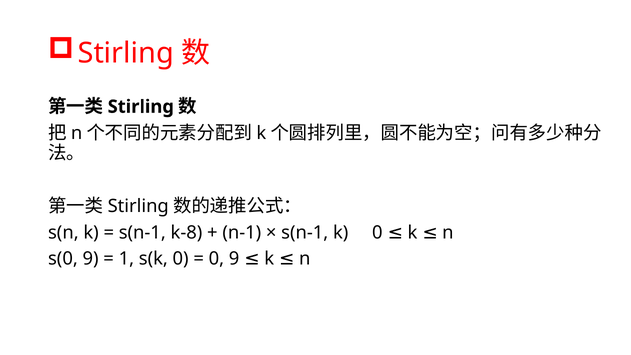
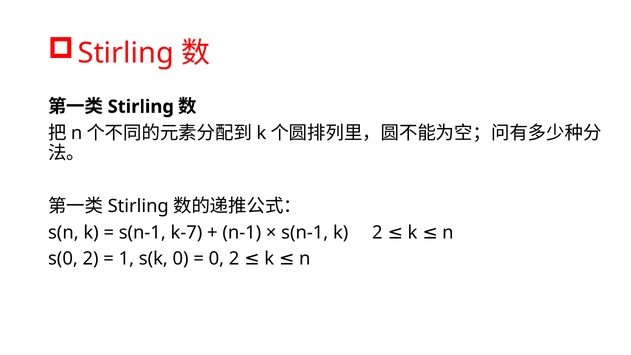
k-8: k-8 -> k-7 (186, 232)
k 0: 0 -> 2 (377, 232)
s(0 9: 9 -> 2 (91, 259)
0 9: 9 -> 2 (234, 259)
